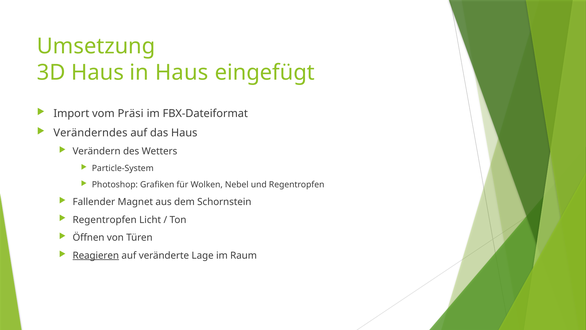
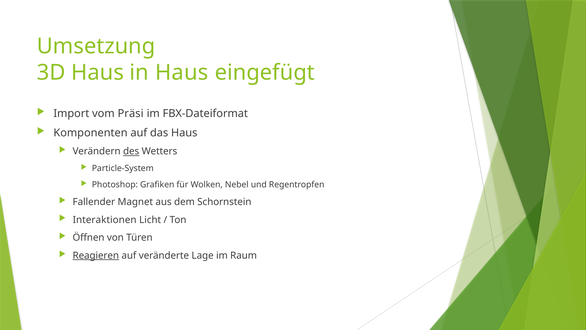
Veränderndes: Veränderndes -> Komponenten (91, 133)
des underline: none -> present (131, 151)
Regentropfen: Regentropfen -> Interaktionen (105, 220)
